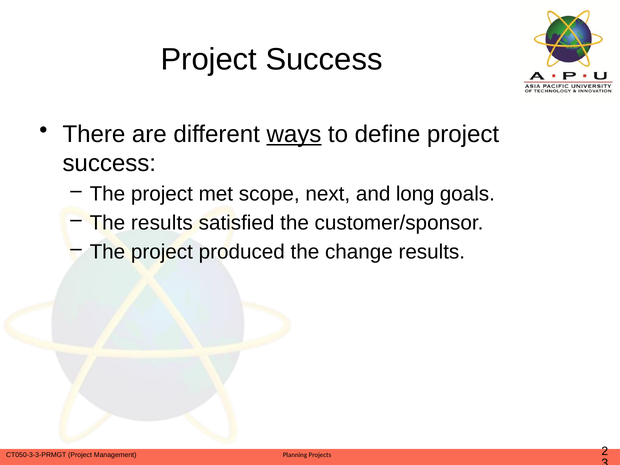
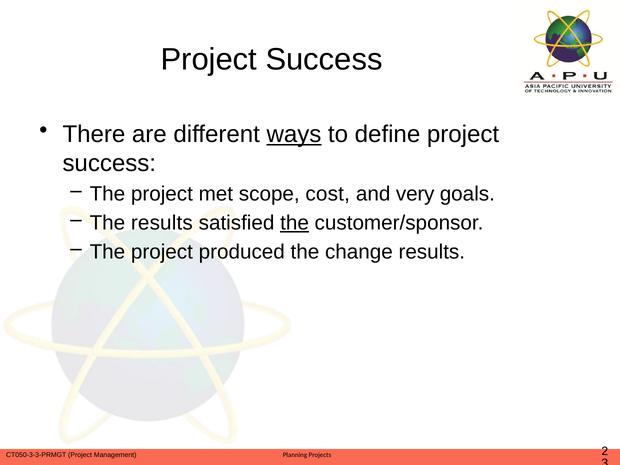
next: next -> cost (328, 194)
long: long -> very (415, 194)
the underline: none -> present (295, 223)
